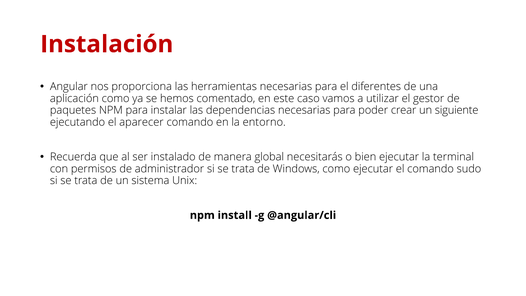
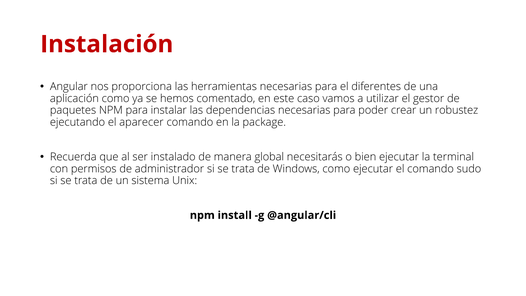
siguiente: siguiente -> robustez (457, 110)
entorno: entorno -> package (264, 122)
